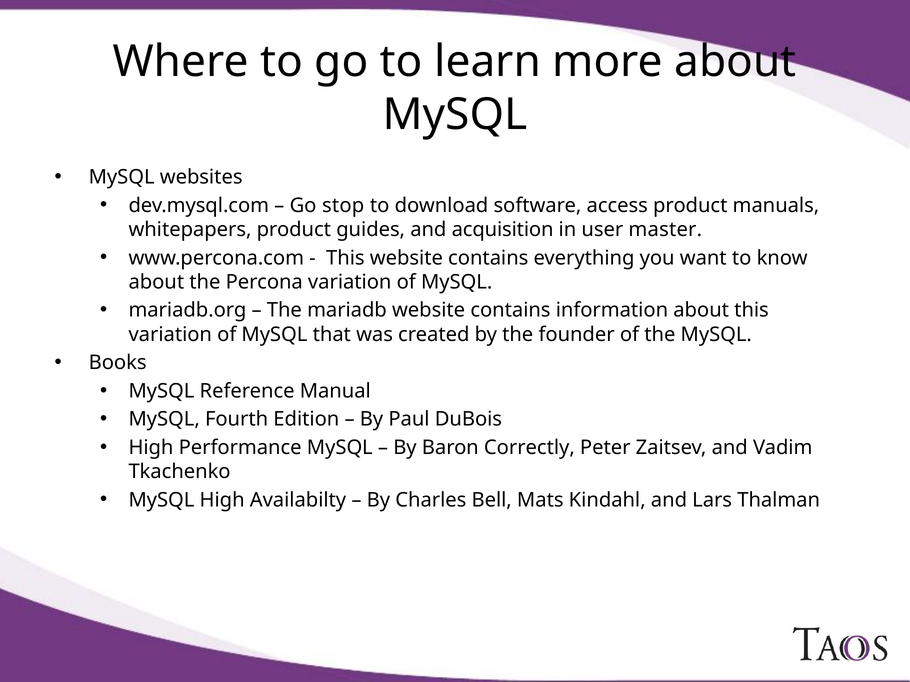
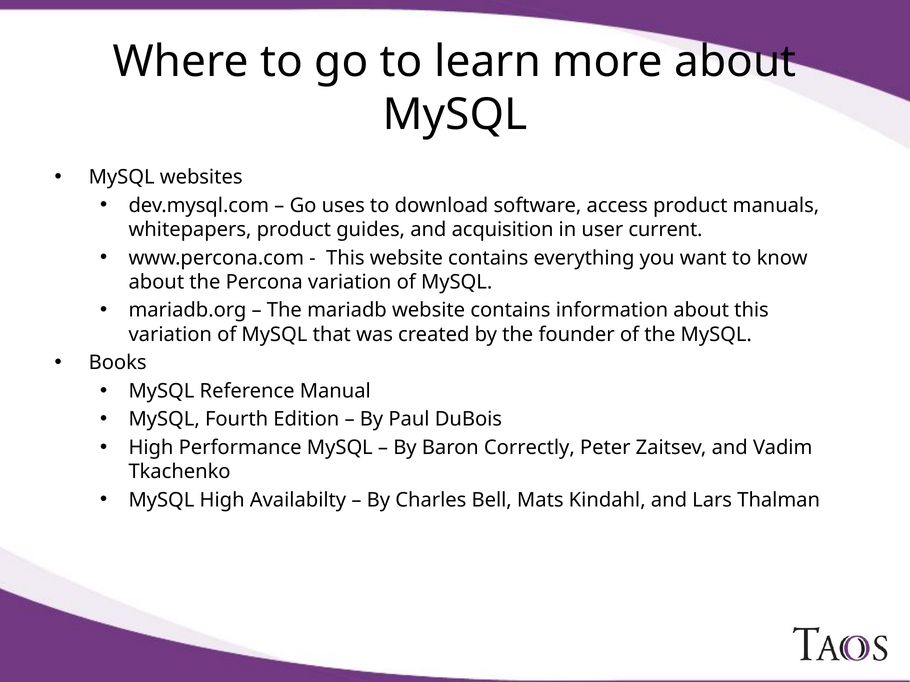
stop: stop -> uses (343, 206)
master: master -> current (665, 230)
